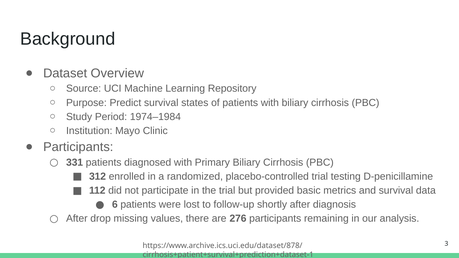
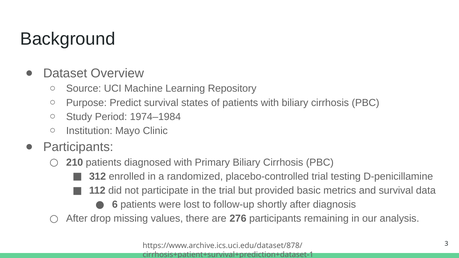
331: 331 -> 210 (75, 163)
